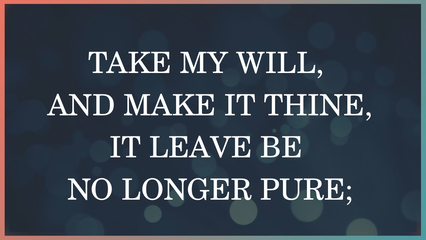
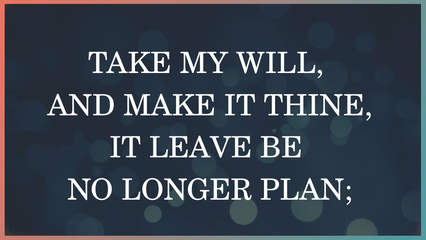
PURE: PURE -> PLAN (306, 190)
